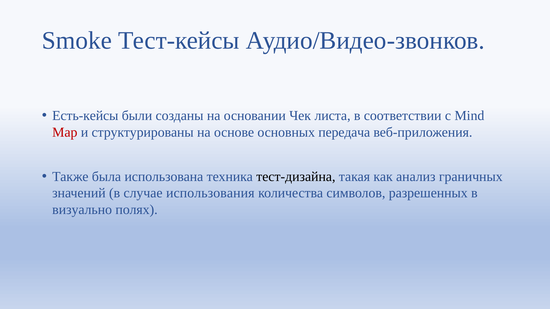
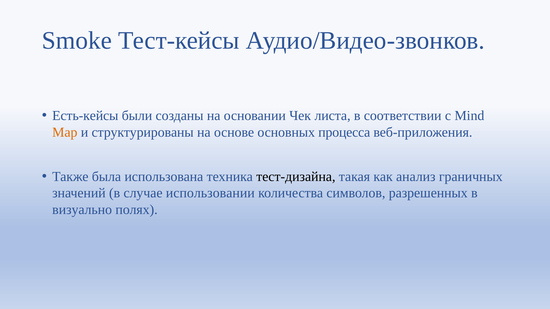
Map colour: red -> orange (65, 132)
передача: передача -> процесса (344, 132)
использования: использования -> использовании (210, 193)
